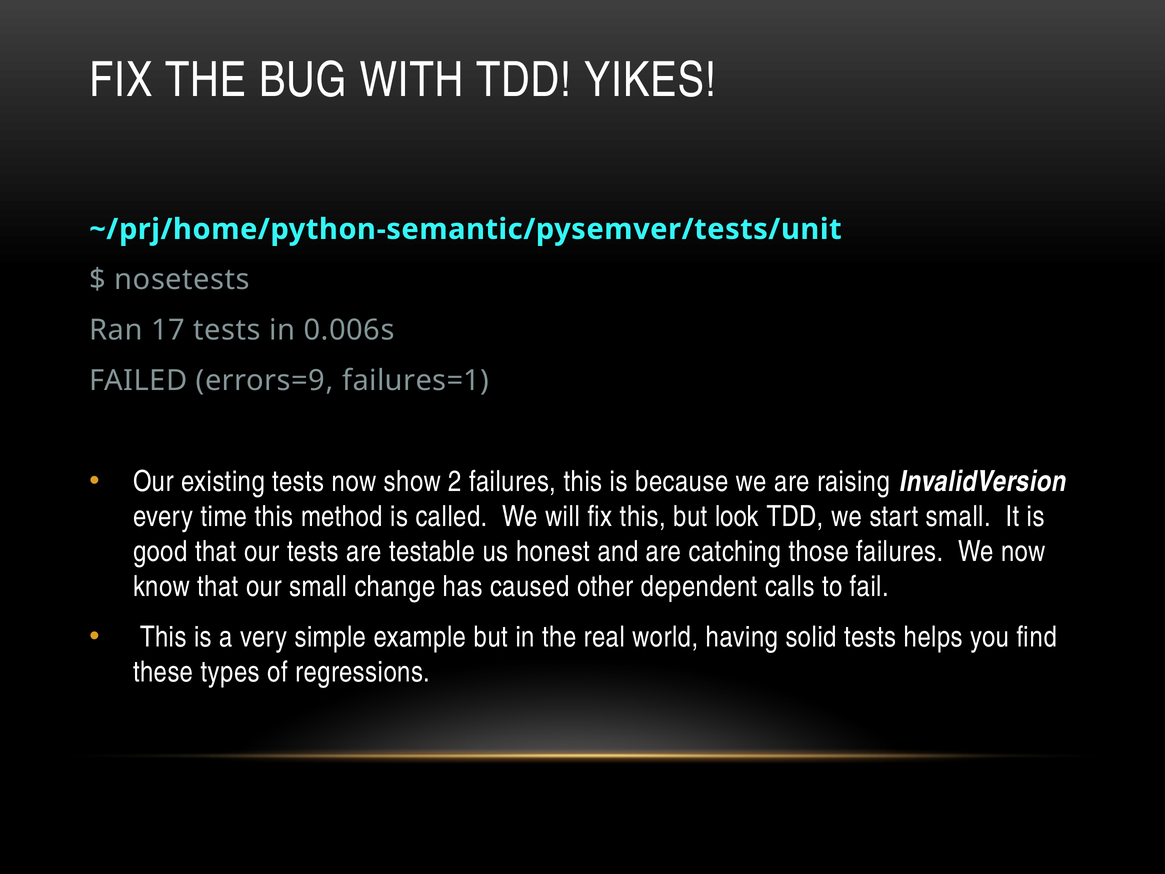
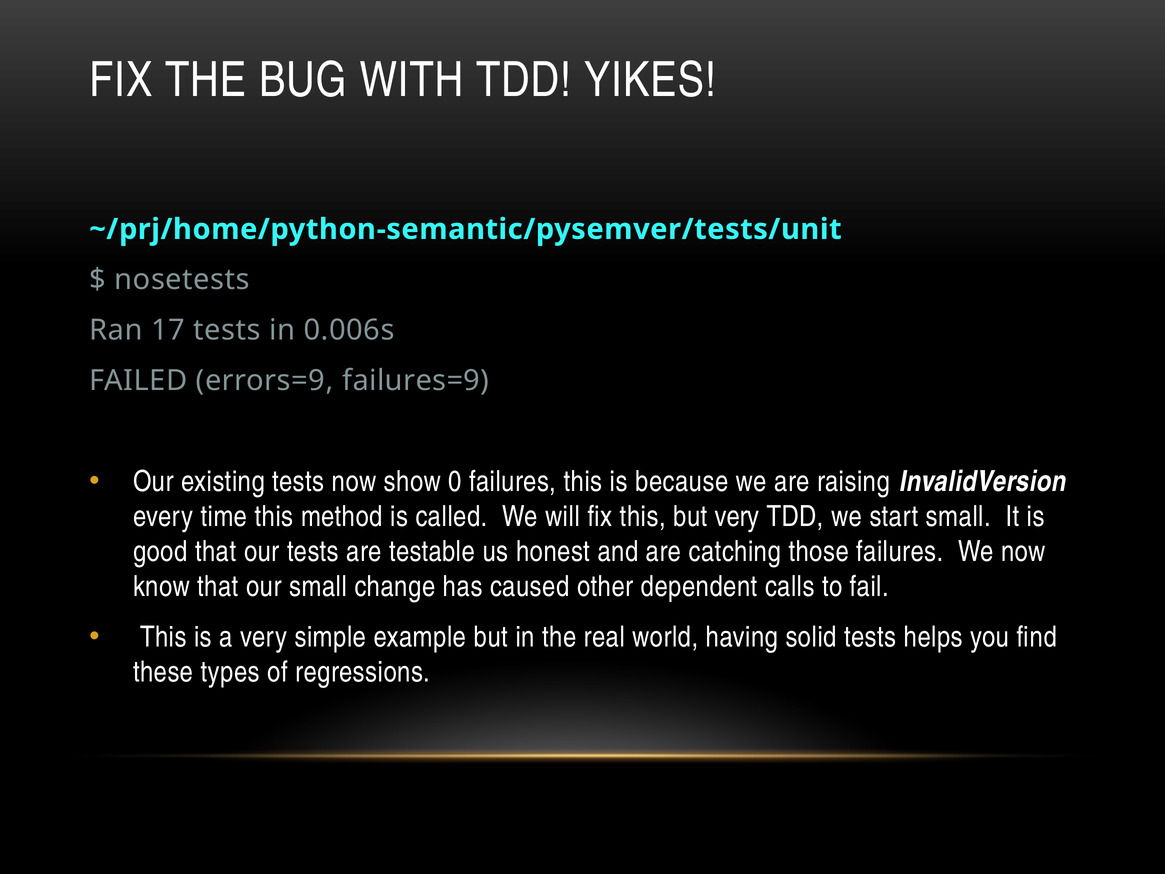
failures=1: failures=1 -> failures=9 (416, 381)
2: 2 -> 0 (455, 482)
but look: look -> very (737, 517)
